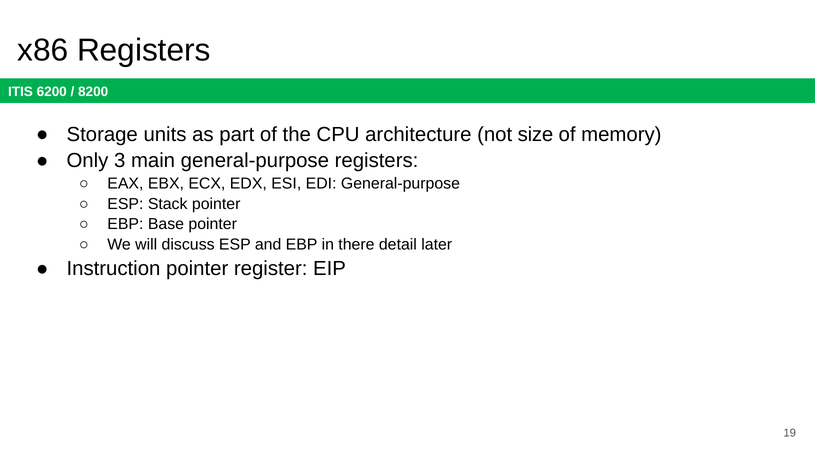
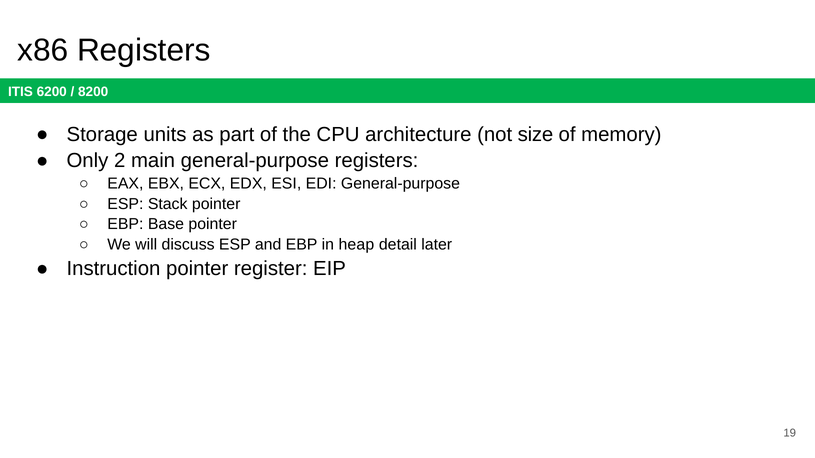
3: 3 -> 2 (120, 161)
there: there -> heap (356, 245)
